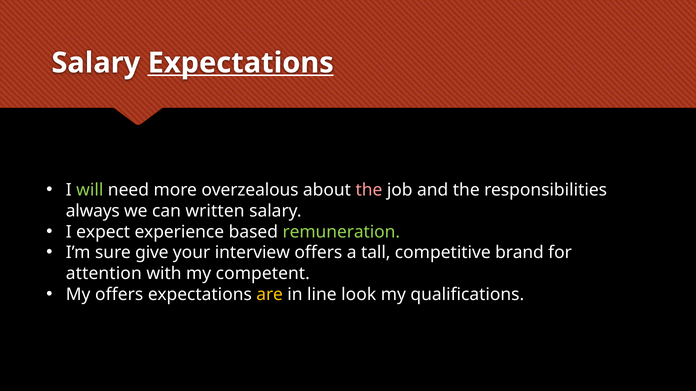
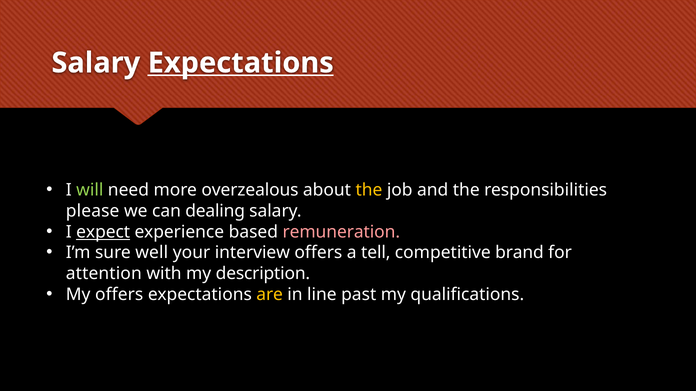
the colour: pink -> yellow (369, 190)
always: always -> please (93, 211)
written: written -> dealing (215, 211)
expect underline: none -> present (103, 232)
remuneration colour: light green -> pink (341, 232)
give: give -> well (152, 253)
tall: tall -> tell (376, 253)
competent: competent -> description (263, 274)
look: look -> past (359, 295)
